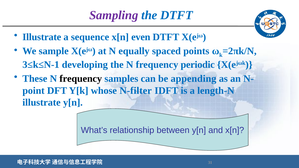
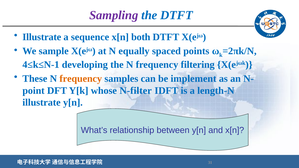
even: even -> both (141, 37)
3≤k≤N-1: 3≤k≤N-1 -> 4≤k≤N-1 (41, 65)
periodic: periodic -> filtering (198, 65)
frequency colour: black -> orange (81, 79)
appending: appending -> implement (194, 79)
